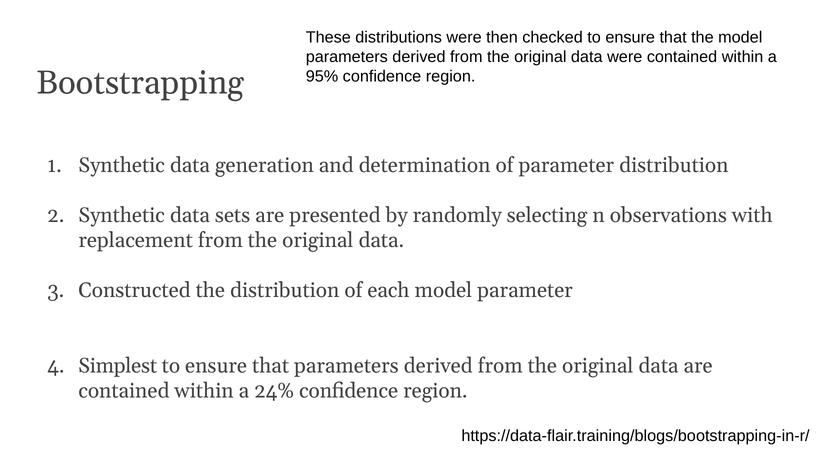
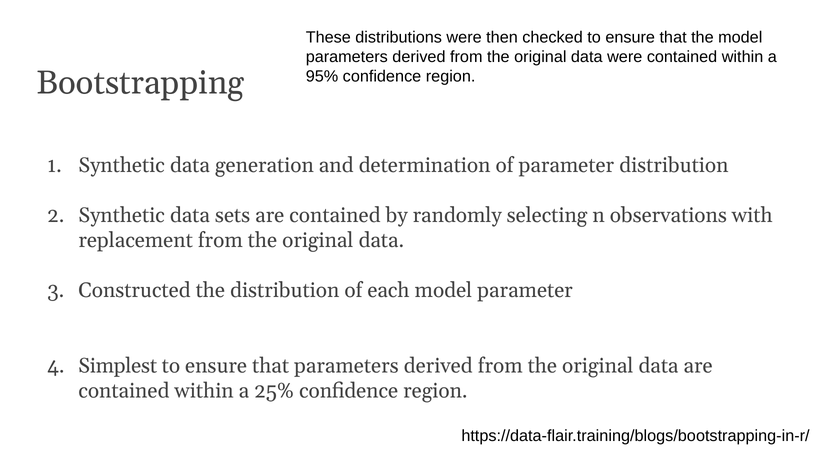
sets are presented: presented -> contained (335, 215)
24%: 24% -> 25% (274, 391)
